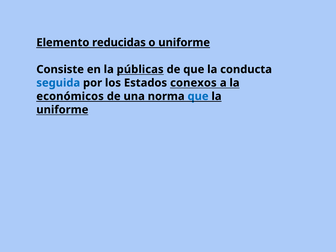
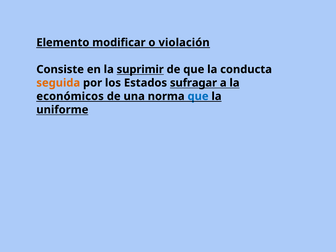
reducidas: reducidas -> modificar (119, 43)
o uniforme: uniforme -> violación (184, 43)
públicas: públicas -> suprimir (140, 69)
seguida colour: blue -> orange (58, 83)
conexos: conexos -> sufragar (194, 83)
